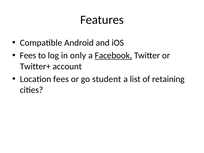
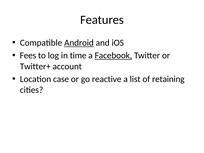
Android underline: none -> present (79, 43)
only: only -> time (78, 55)
Location fees: fees -> case (61, 79)
student: student -> reactive (107, 79)
